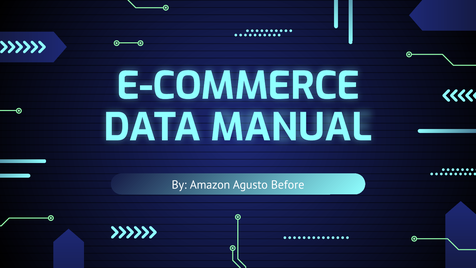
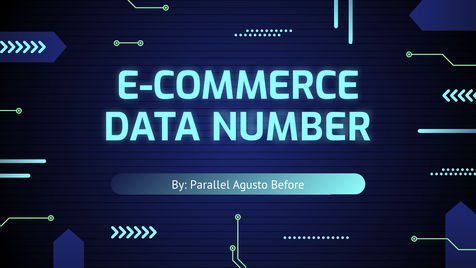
MANUAL: MANUAL -> NUMBER (291, 127)
Amazon: Amazon -> Parallel (210, 185)
